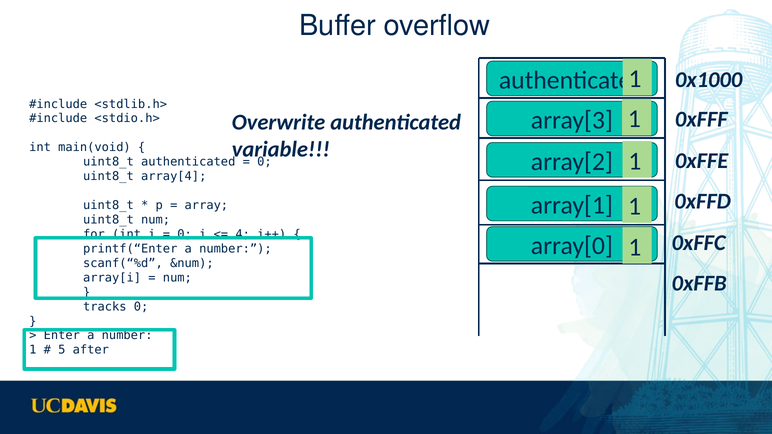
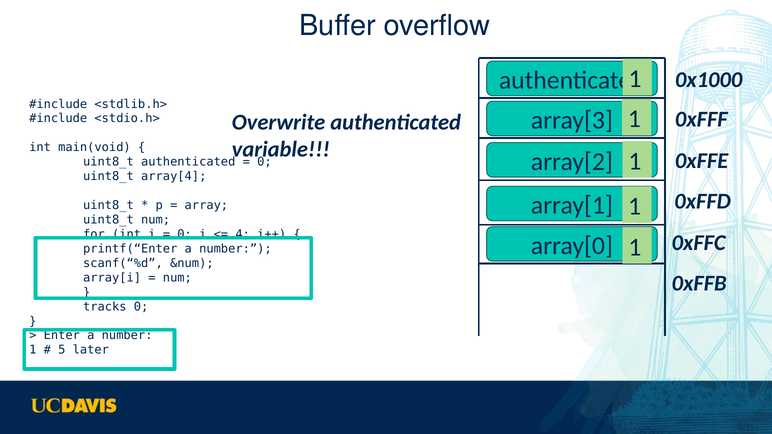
after: after -> later (91, 350)
